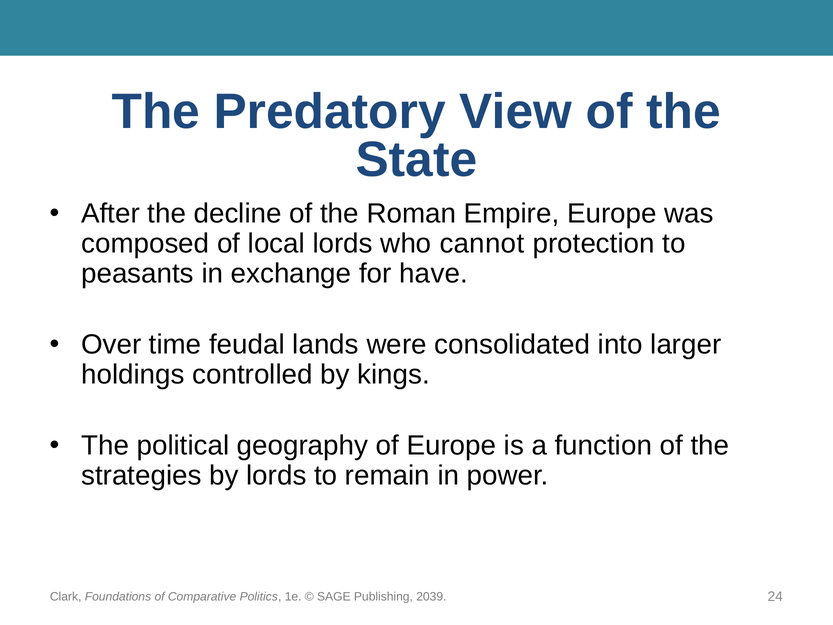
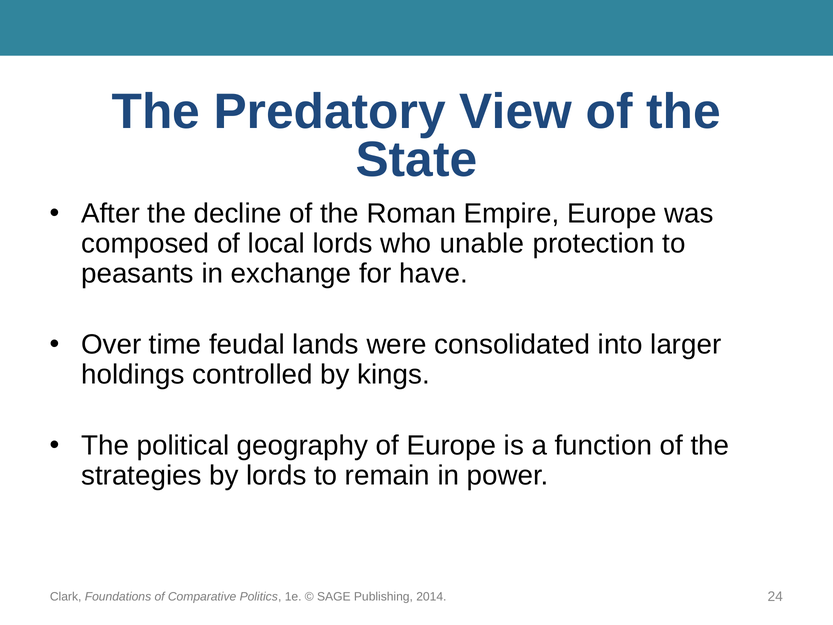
cannot: cannot -> unable (482, 243)
2039: 2039 -> 2014 (431, 597)
